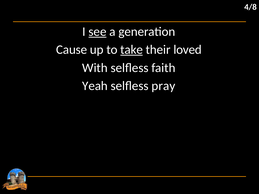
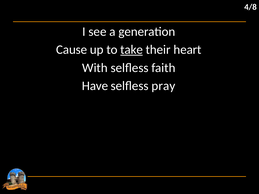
see underline: present -> none (97, 32)
loved: loved -> heart (188, 50)
Yeah: Yeah -> Have (95, 86)
